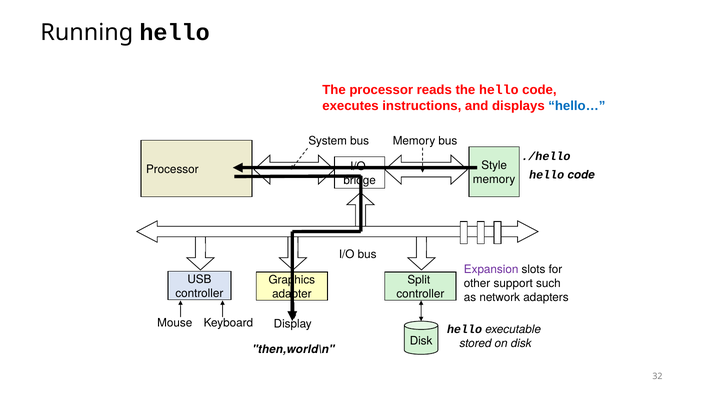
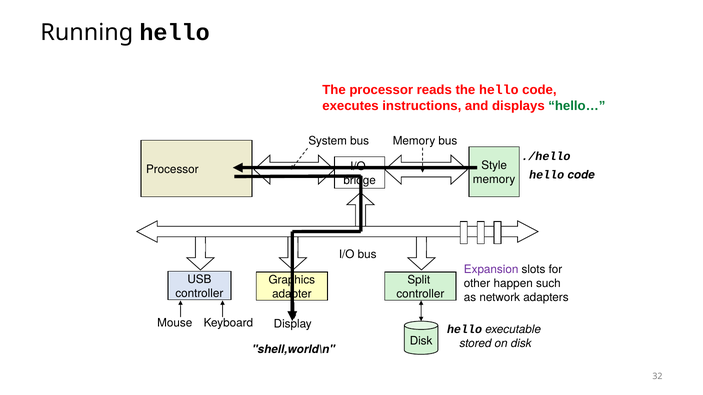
hello… colour: blue -> green (577, 106)
support: support -> happen (513, 284)
then,world\n: then,world\n -> shell,world\n (293, 350)
